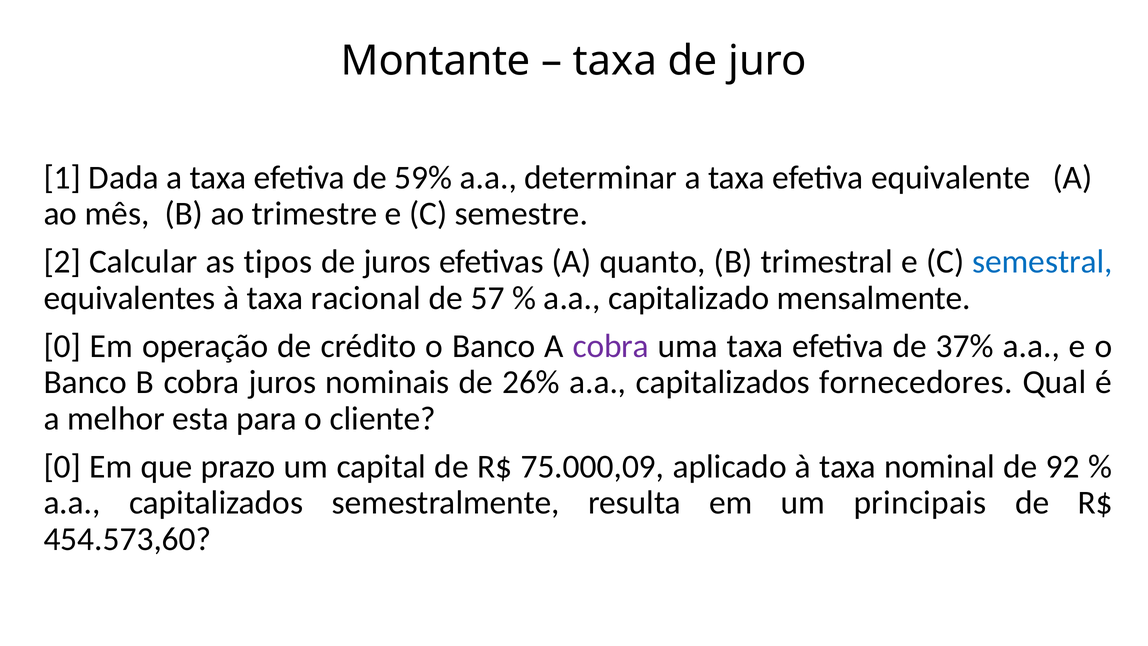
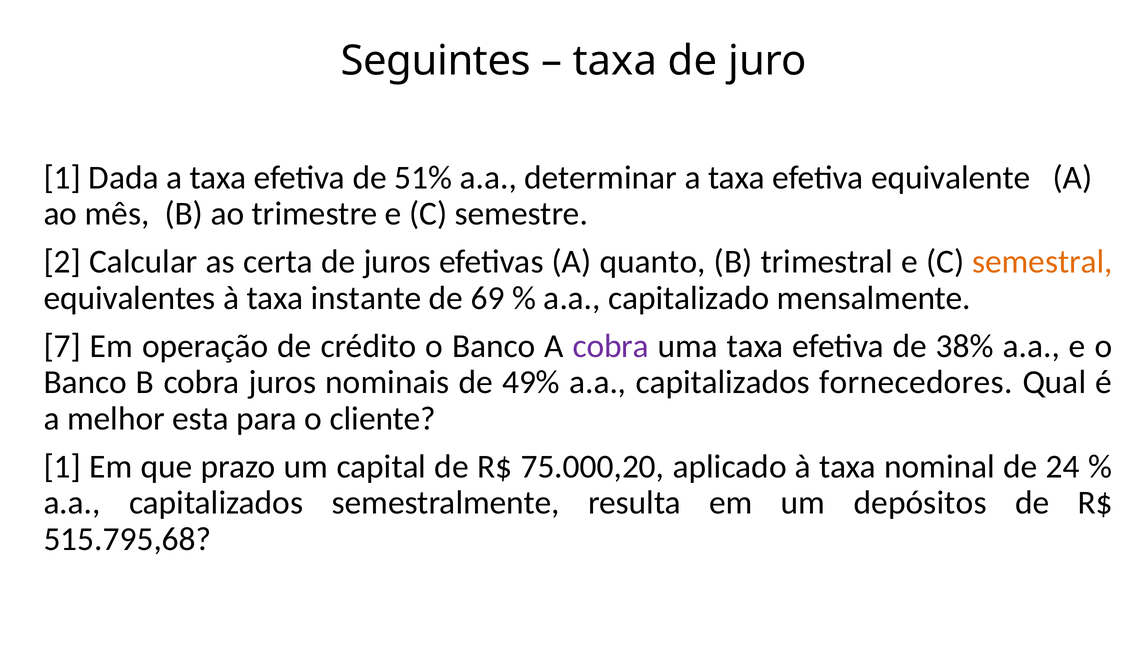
Montante: Montante -> Seguintes (436, 61)
59%: 59% -> 51% (423, 177)
tipos: tipos -> certa (278, 262)
semestral colour: blue -> orange (1042, 262)
racional: racional -> instante (366, 298)
57: 57 -> 69 (488, 298)
0: 0 -> 7 (62, 346)
37%: 37% -> 38% (965, 346)
26%: 26% -> 49% (531, 382)
0: 0 -> 1 (62, 466)
75.000,09: 75.000,09 -> 75.000,20 (592, 466)
92: 92 -> 24 (1063, 466)
principais: principais -> depósitos (920, 503)
454.573,60: 454.573,60 -> 515.795,68 (127, 539)
